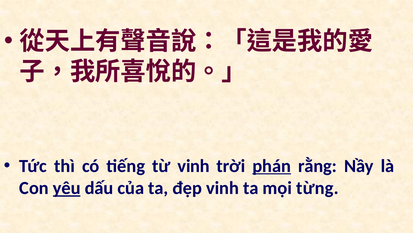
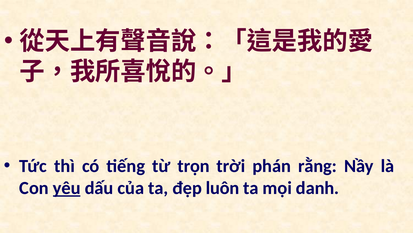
từ vinh: vinh -> trọn (194, 165)
phán underline: present -> none (272, 165)
đẹp vinh: vinh -> luôn (223, 188)
từng: từng -> danh (318, 188)
